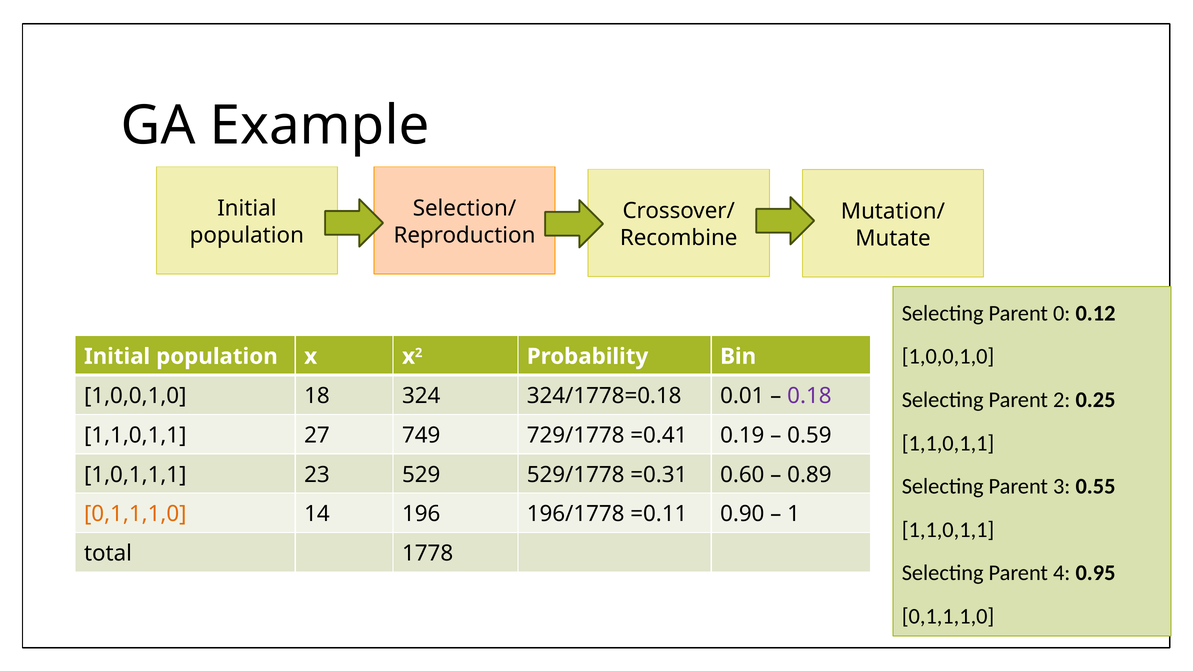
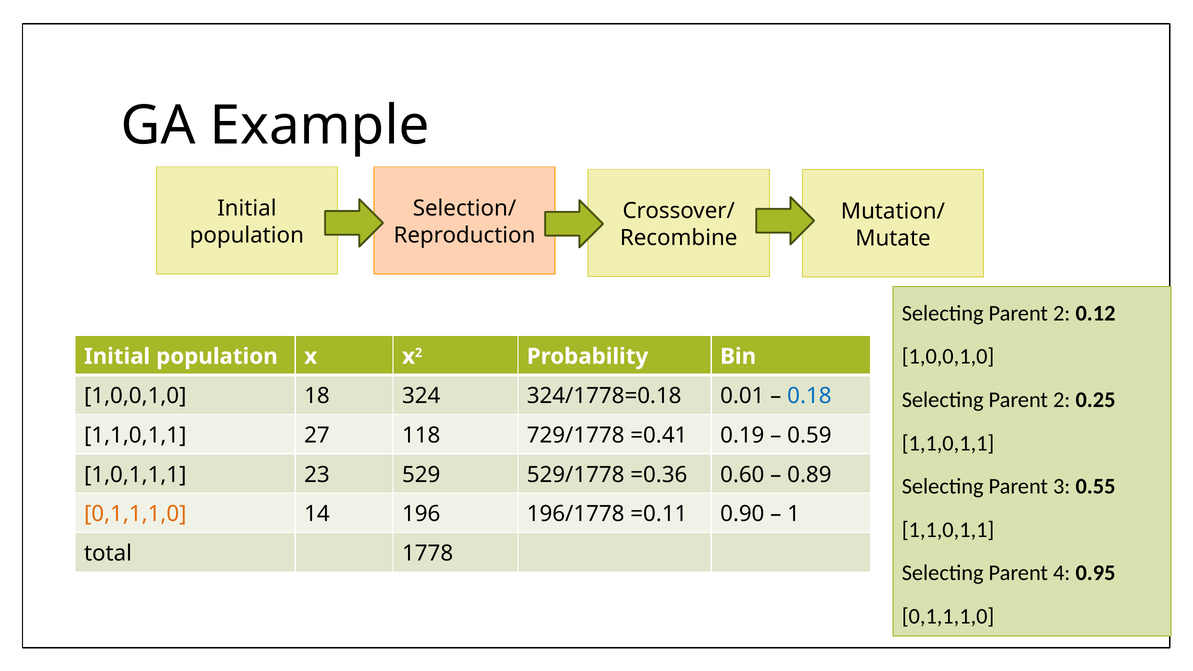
0: 0 -> 2 (1062, 313)
0.18 colour: purple -> blue (809, 396)
749: 749 -> 118 (421, 435)
=0.31: =0.31 -> =0.36 (659, 475)
